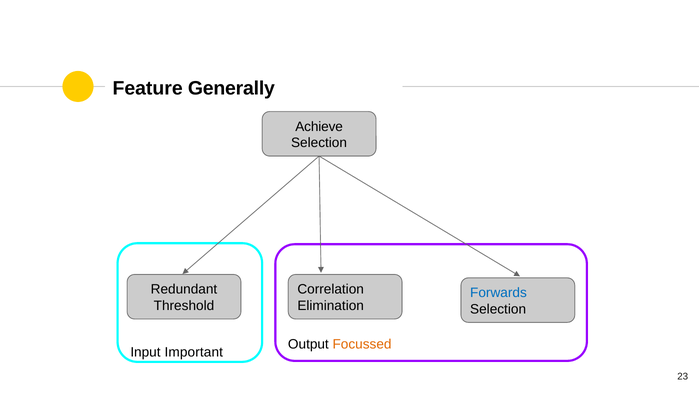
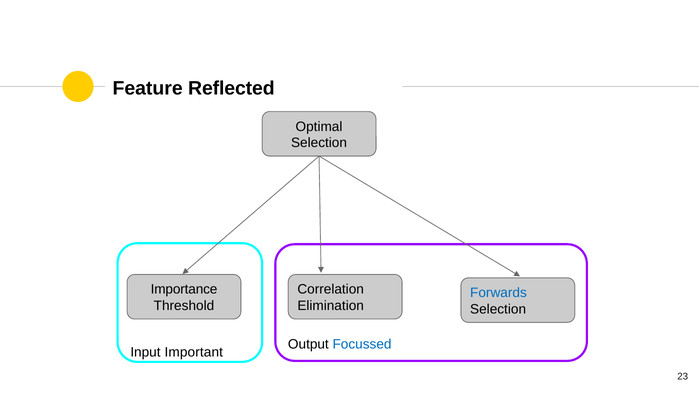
Generally: Generally -> Reflected (231, 89)
Achieve: Achieve -> Optimal (319, 127)
Redundant: Redundant -> Importance (184, 290)
Focussed colour: orange -> blue (362, 344)
